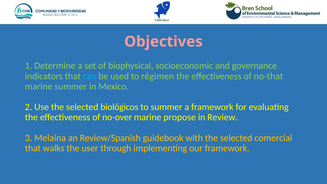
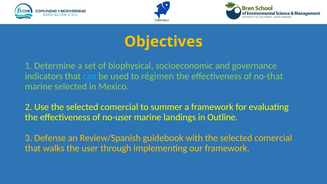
Objectives colour: pink -> yellow (163, 42)
marine summer: summer -> selected (71, 86)
Use the selected biológicos: biológicos -> comercial (119, 107)
no-over: no-over -> no-user (117, 117)
propose: propose -> landings (180, 117)
Review: Review -> Outline (223, 117)
Melaina: Melaina -> Defense (50, 138)
